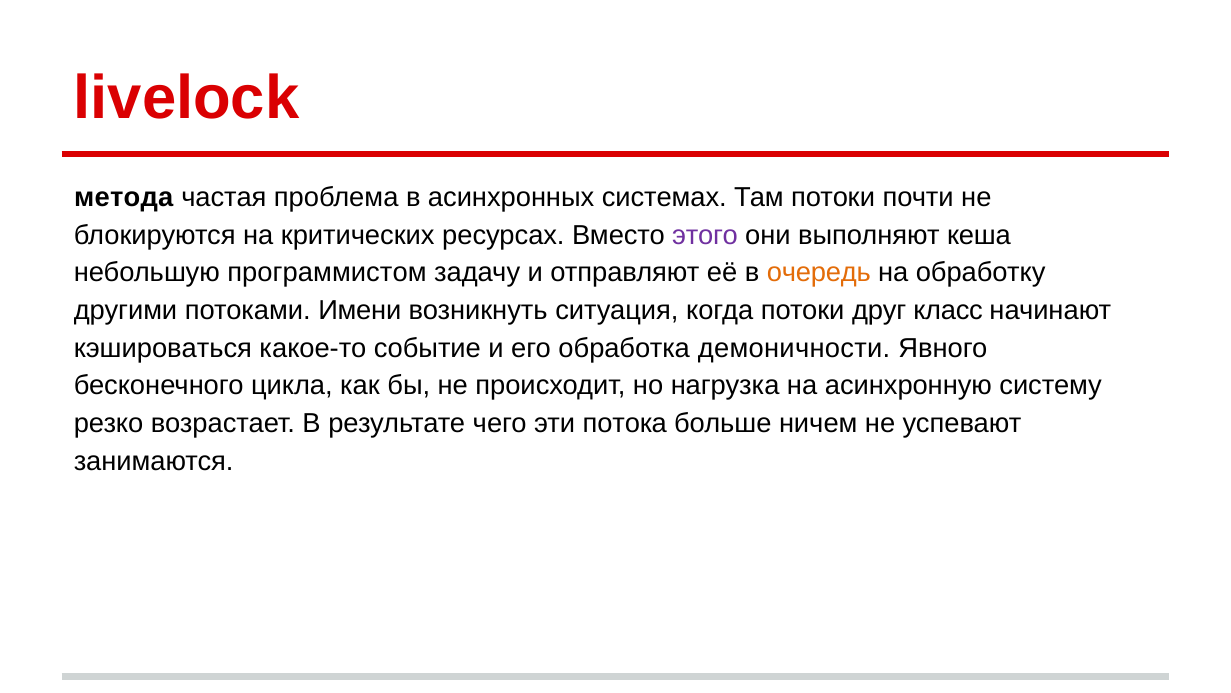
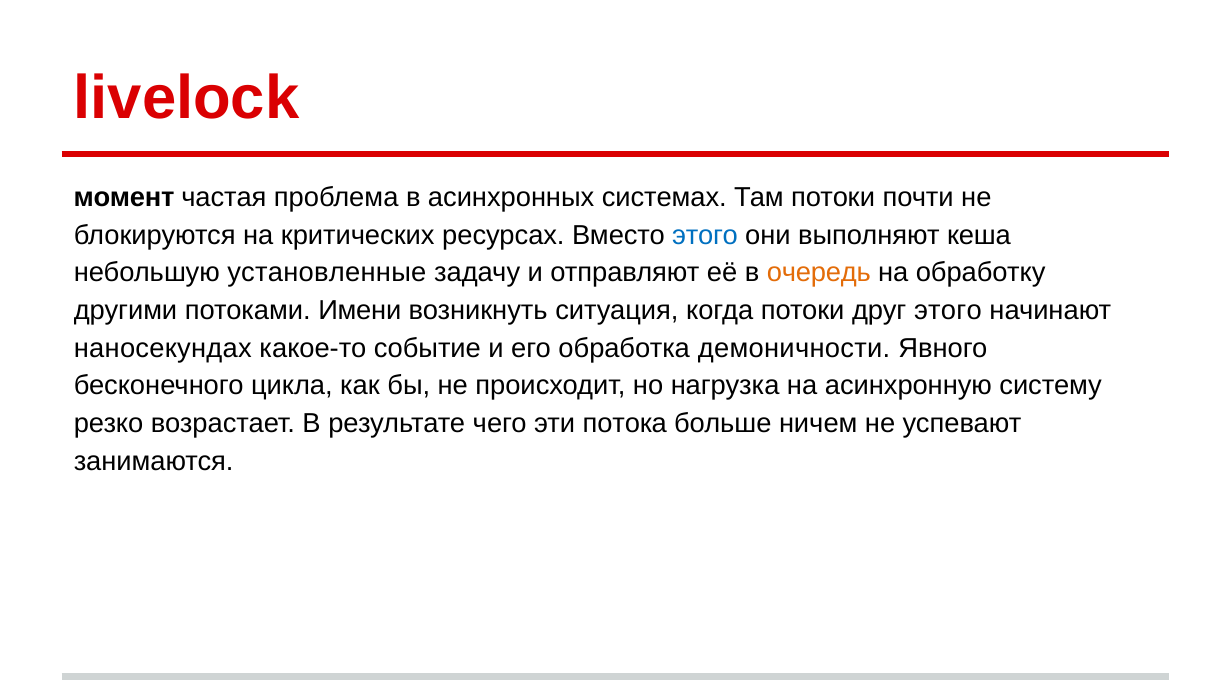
метода: метода -> момент (124, 197)
этого colour: purple -> blue (705, 235)
программистом: программистом -> установленные (327, 273)
друг класс: класс -> этого (948, 310)
кэшироваться: кэшироваться -> наносекундах (163, 348)
